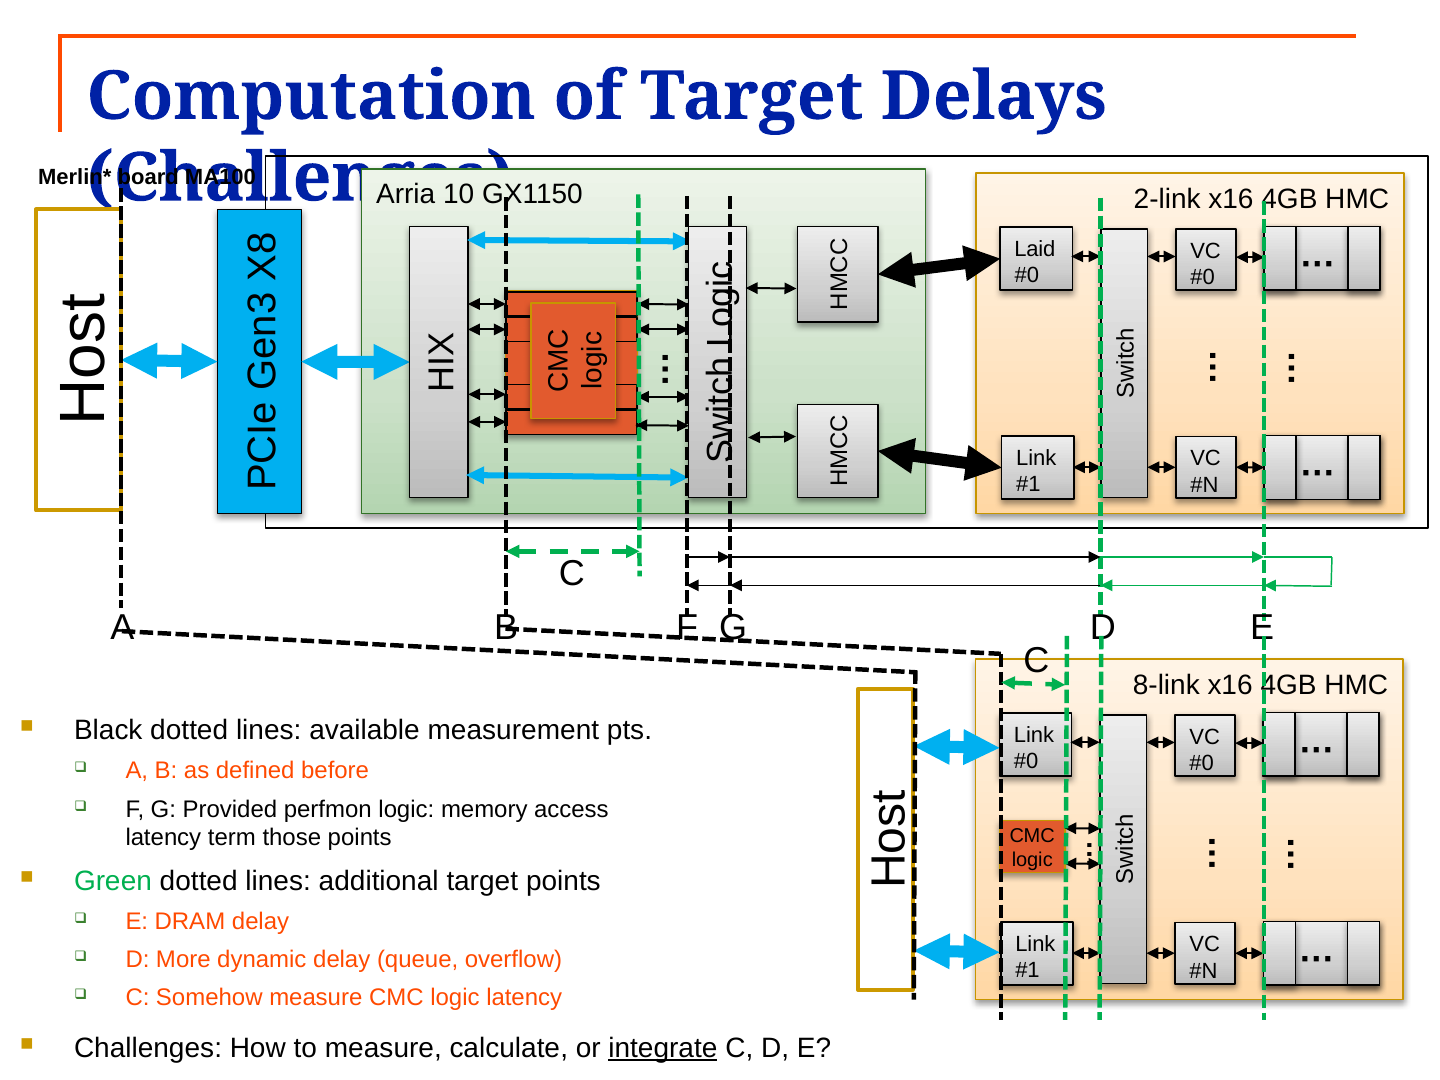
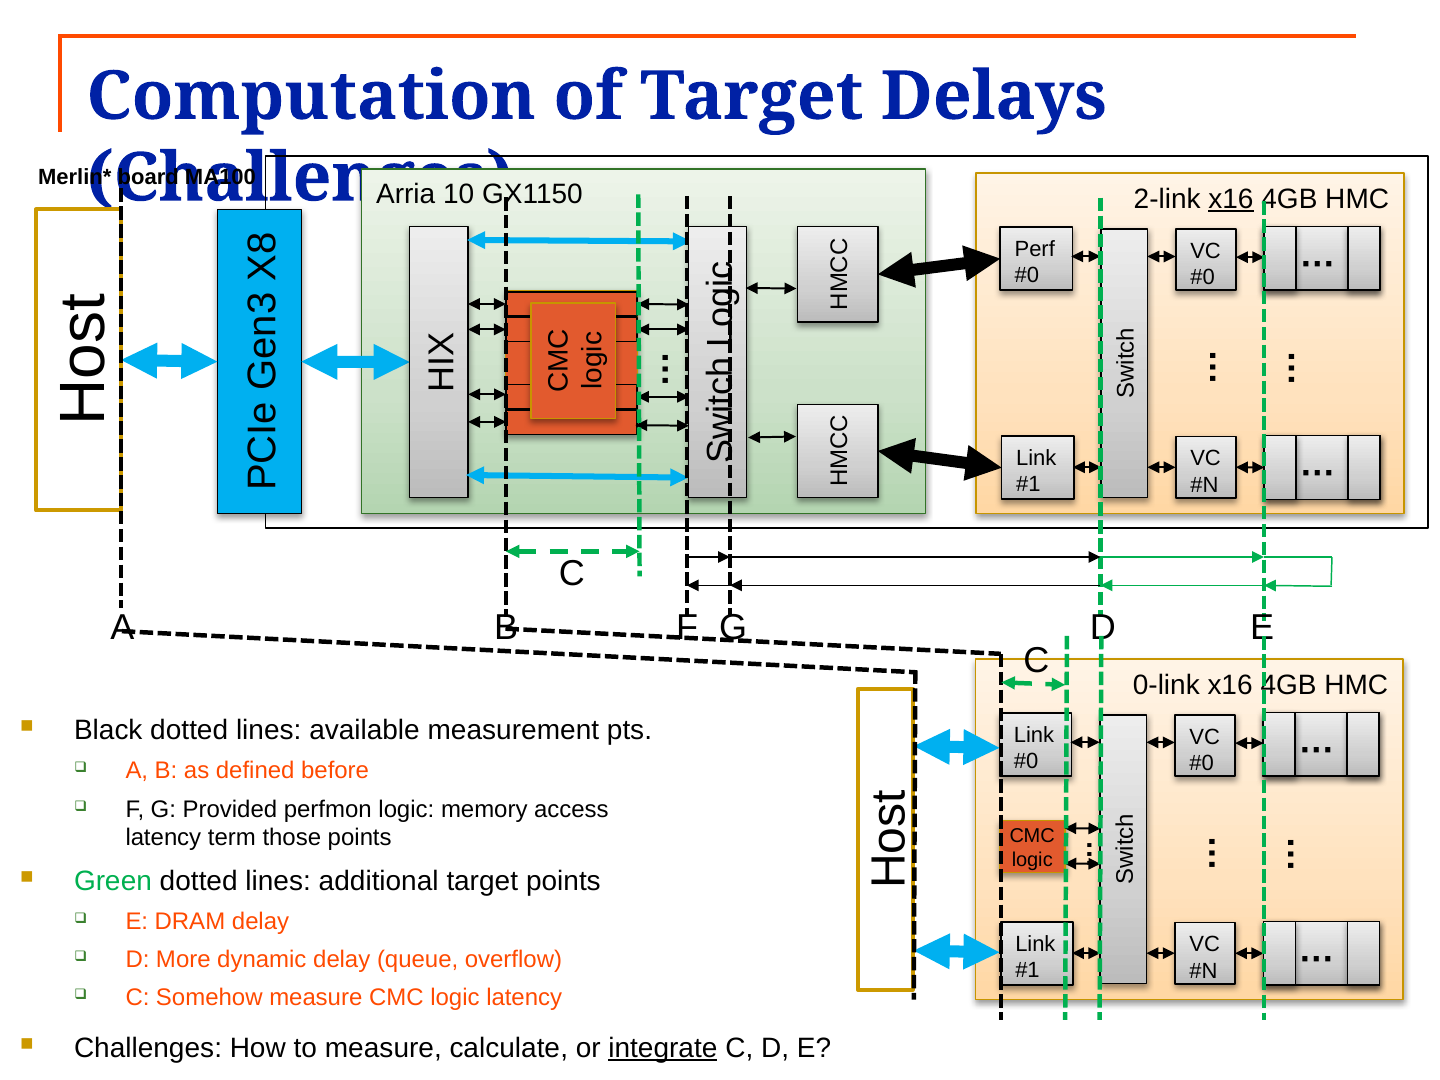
x16 underline: none -> present (1231, 199)
Laid: Laid -> Perf (1035, 249)
8-link: 8-link -> 0-link (1166, 685)
